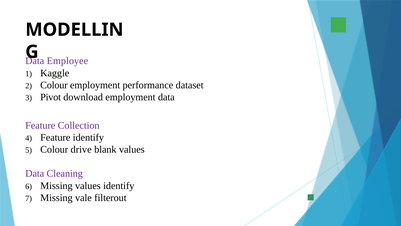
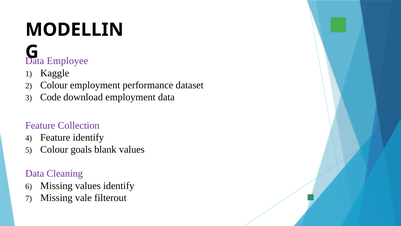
Pivot: Pivot -> Code (51, 97)
drive: drive -> goals (81, 149)
